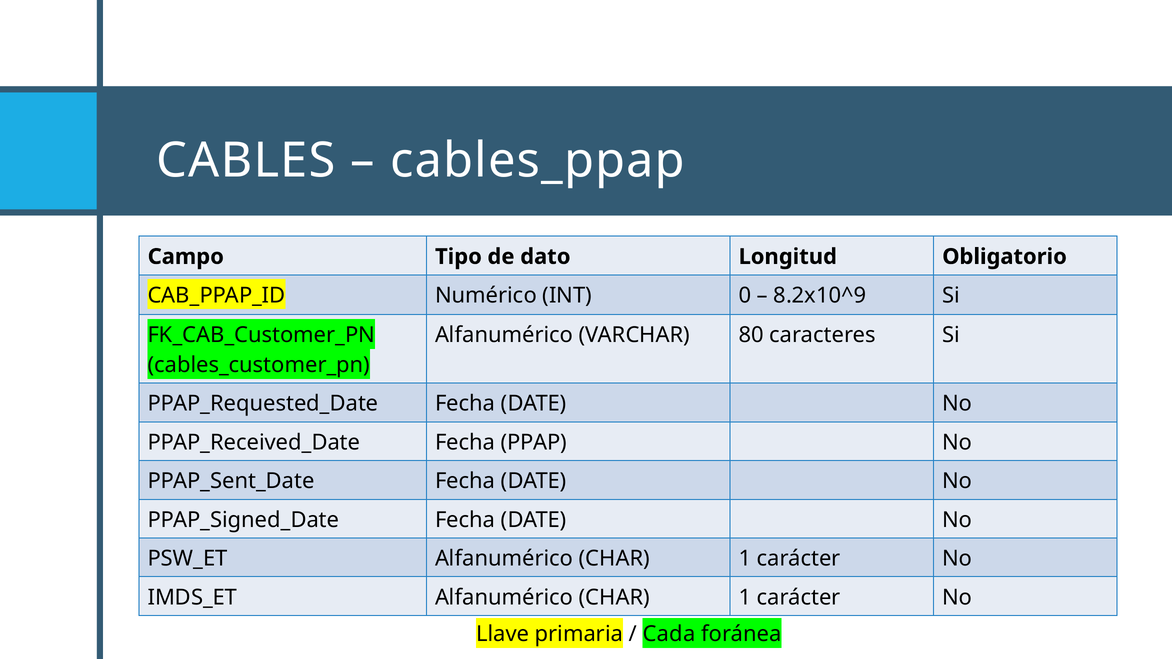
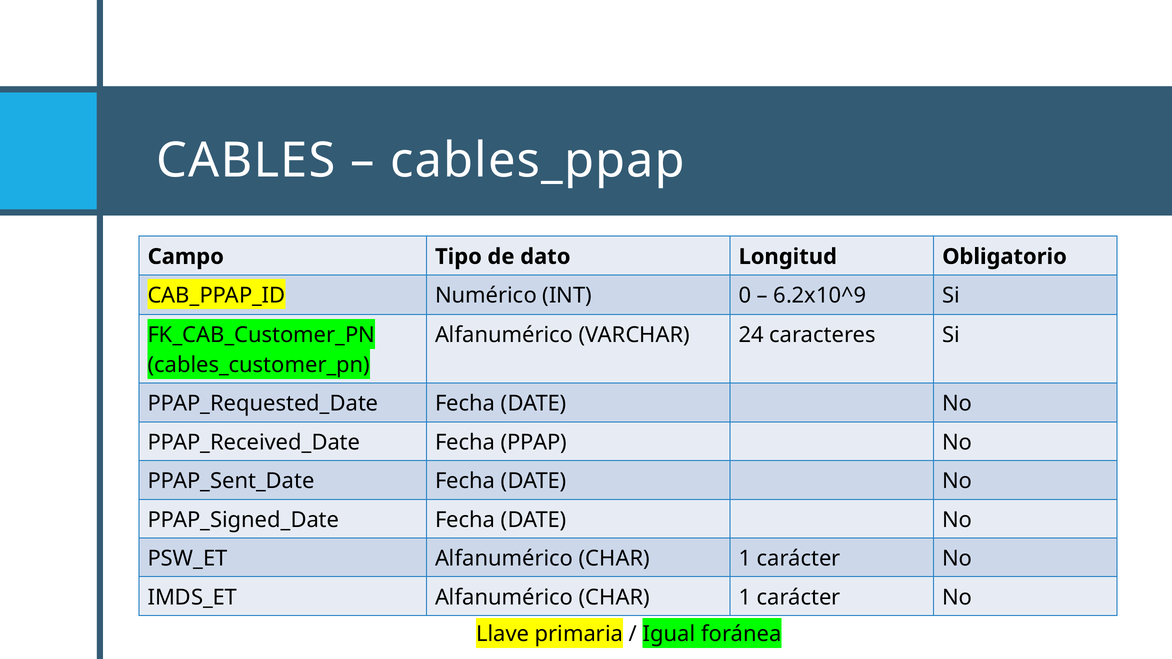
8.2x10^9: 8.2x10^9 -> 6.2x10^9 (820, 295)
80: 80 -> 24 (751, 335)
Cada: Cada -> Igual (669, 634)
